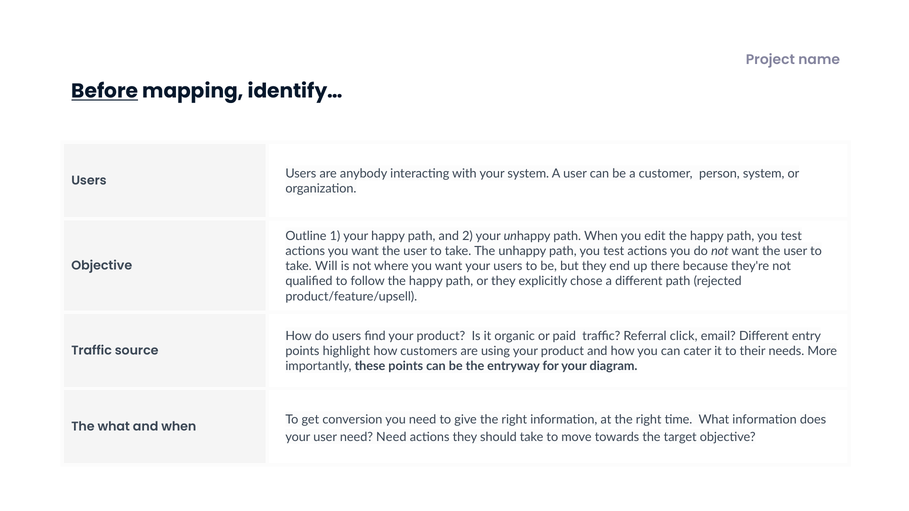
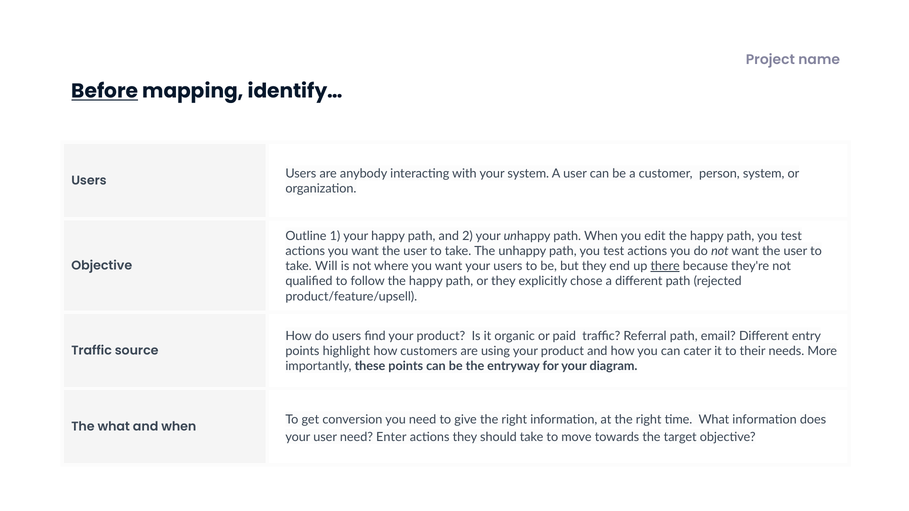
there underline: none -> present (665, 266)
Referral click: click -> path (684, 336)
need Need: Need -> Enter (391, 437)
